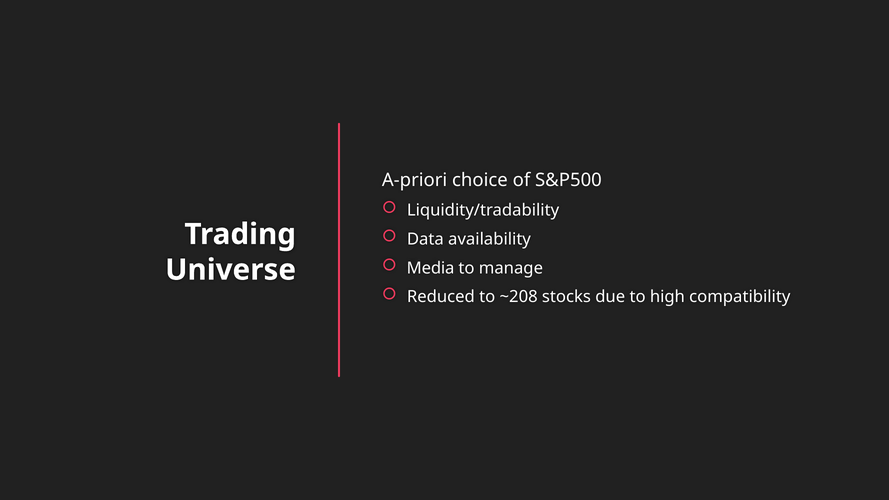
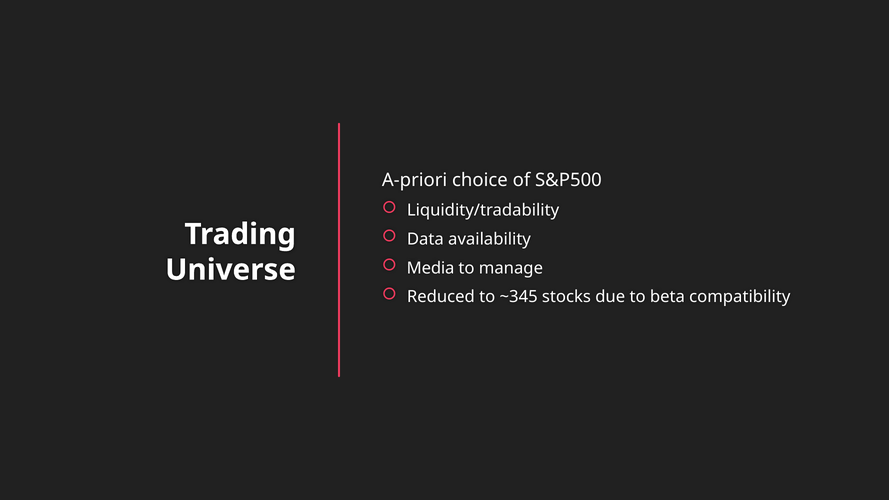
~208: ~208 -> ~345 (519, 297)
high: high -> beta (667, 297)
